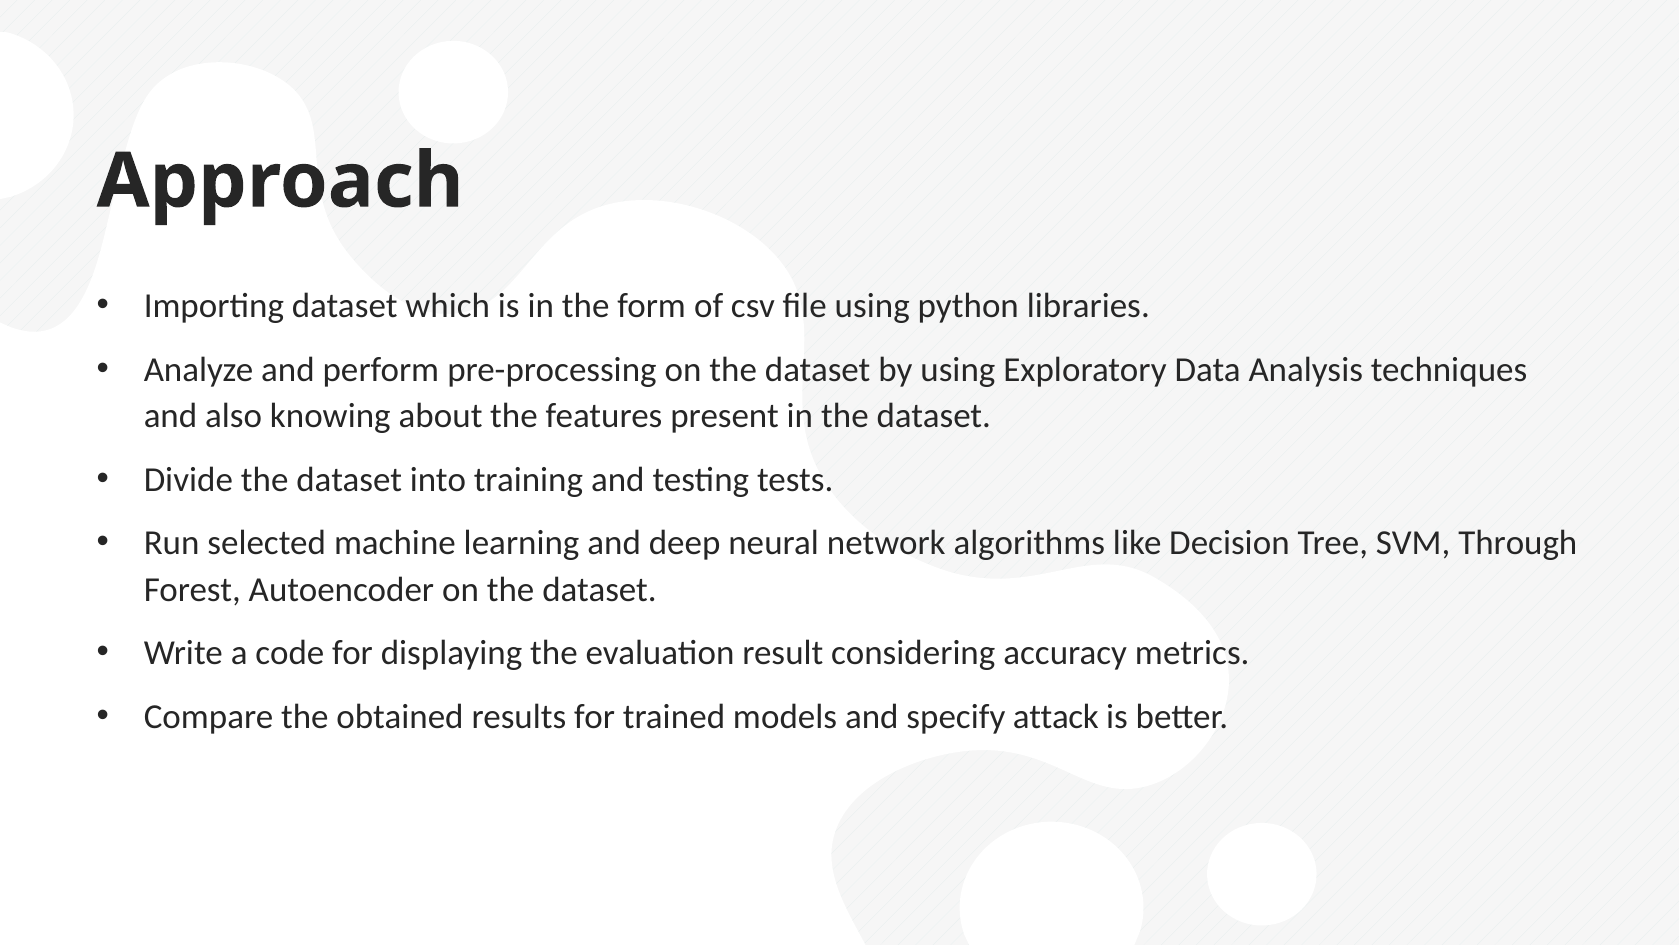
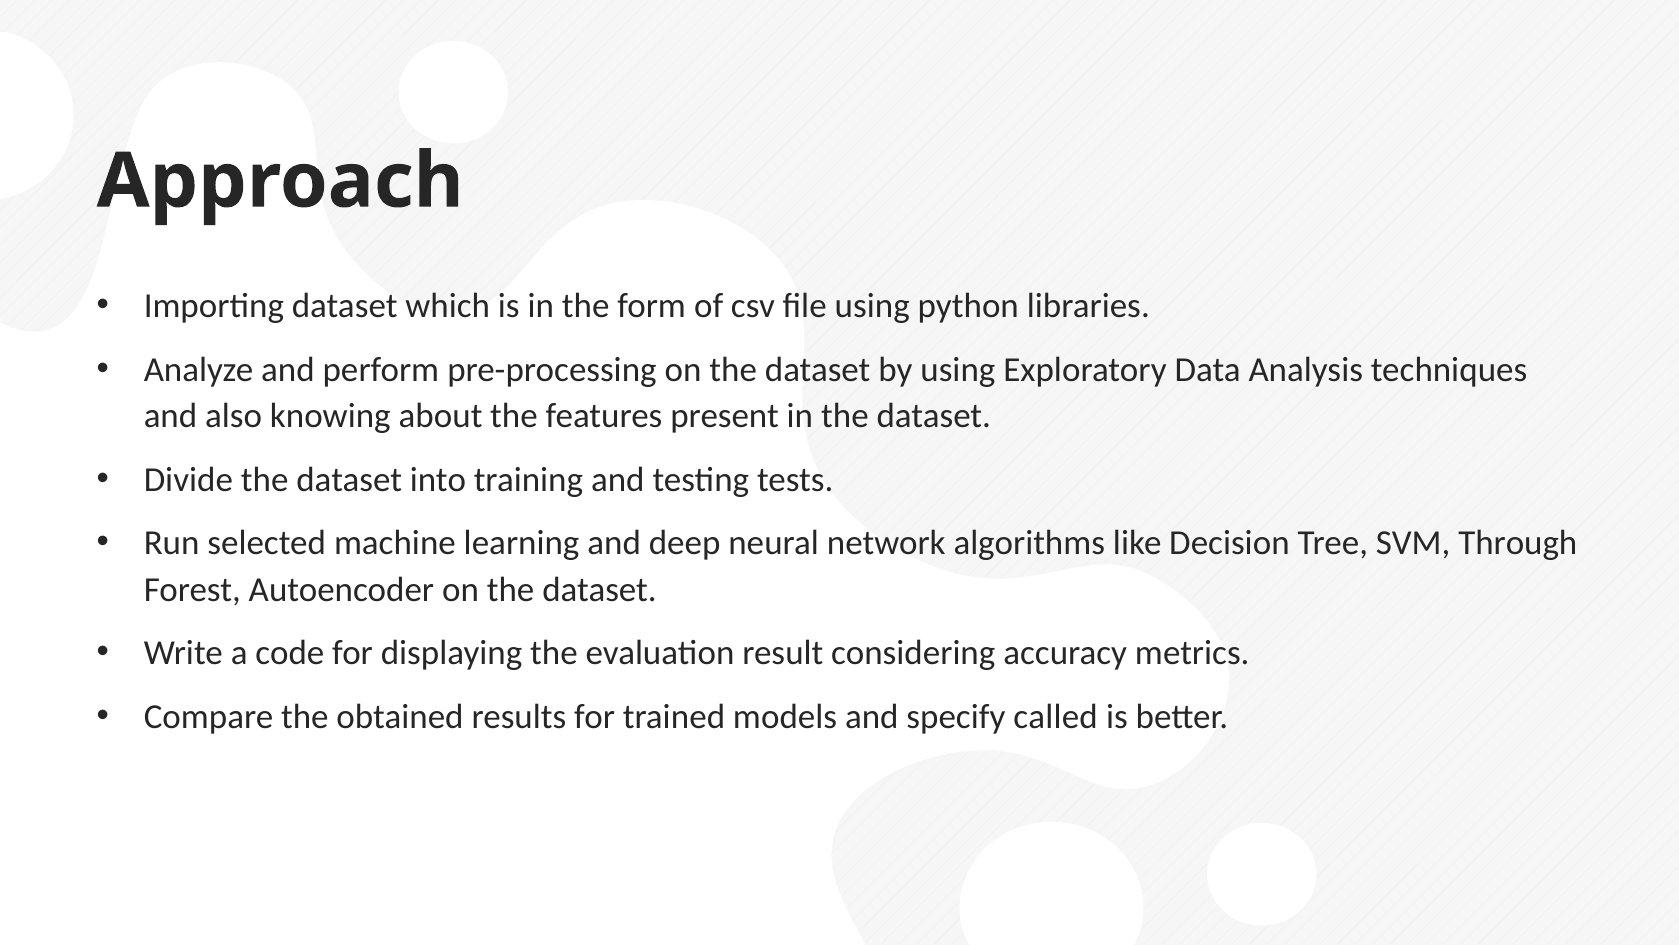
attack: attack -> called (1056, 716)
